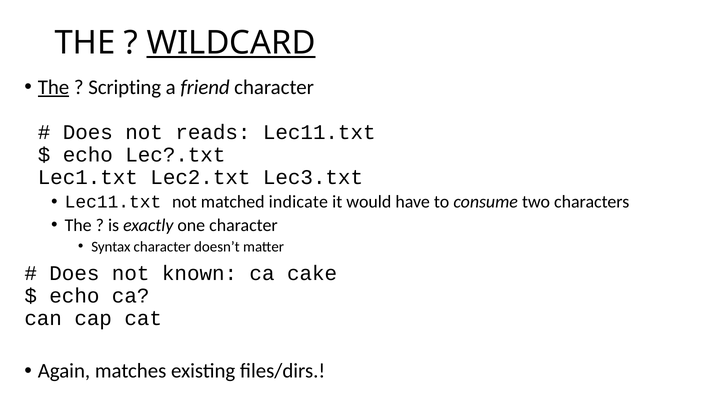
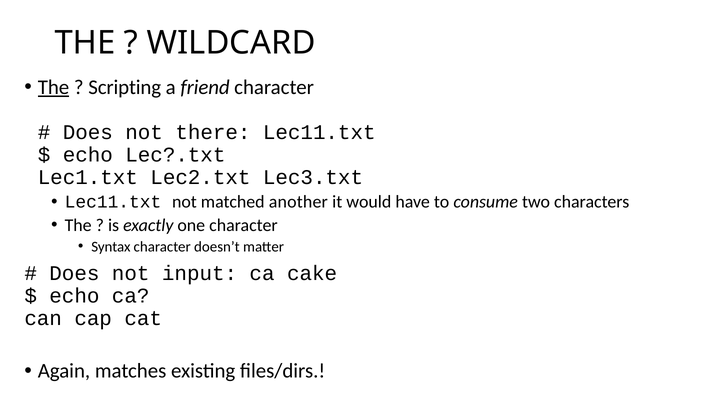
WILDCARD underline: present -> none (231, 43)
reads: reads -> there (213, 132)
indicate: indicate -> another (298, 202)
known: known -> input (200, 273)
